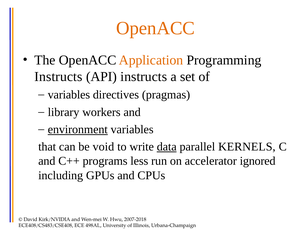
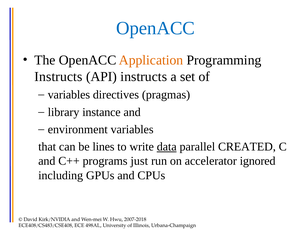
OpenACC colour: orange -> blue (155, 28)
workers: workers -> instance (101, 112)
environment underline: present -> none (78, 129)
void: void -> lines (104, 146)
KERNELS: KERNELS -> CREATED (247, 146)
less: less -> just (139, 161)
